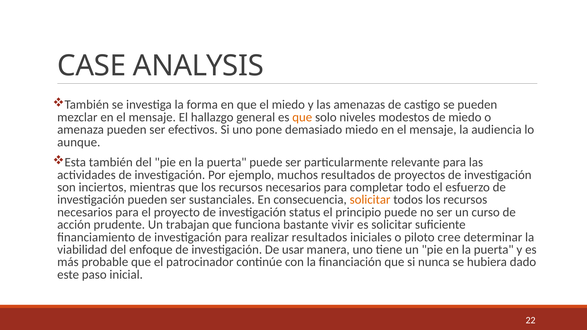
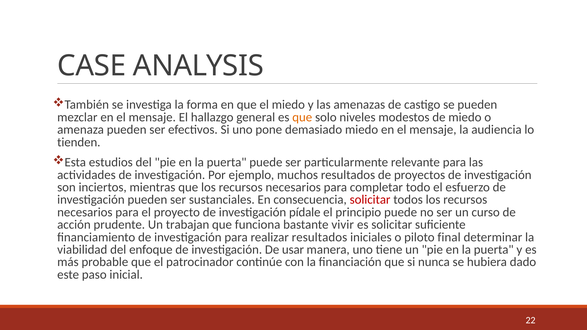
aunque: aunque -> tienden (79, 142)
Esta también: también -> estudios (111, 162)
solicitar colour: orange -> red (370, 200)
status: status -> pídale (305, 212)
cree: cree -> final (449, 237)
